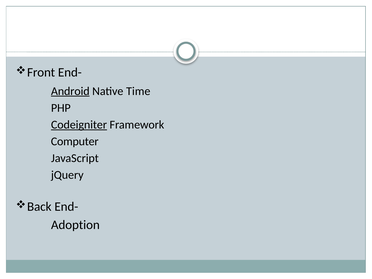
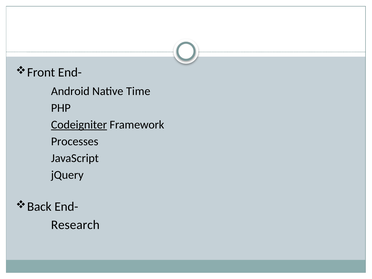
Android underline: present -> none (70, 91)
Computer: Computer -> Processes (75, 141)
Adoption: Adoption -> Research (75, 225)
